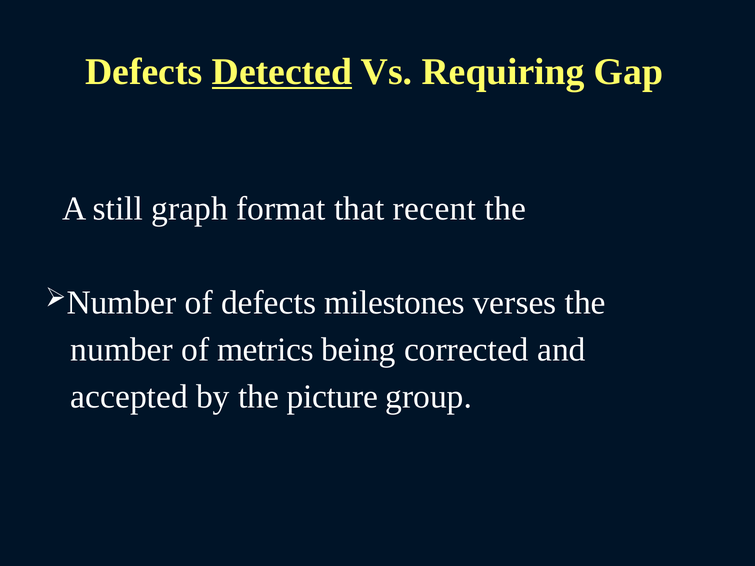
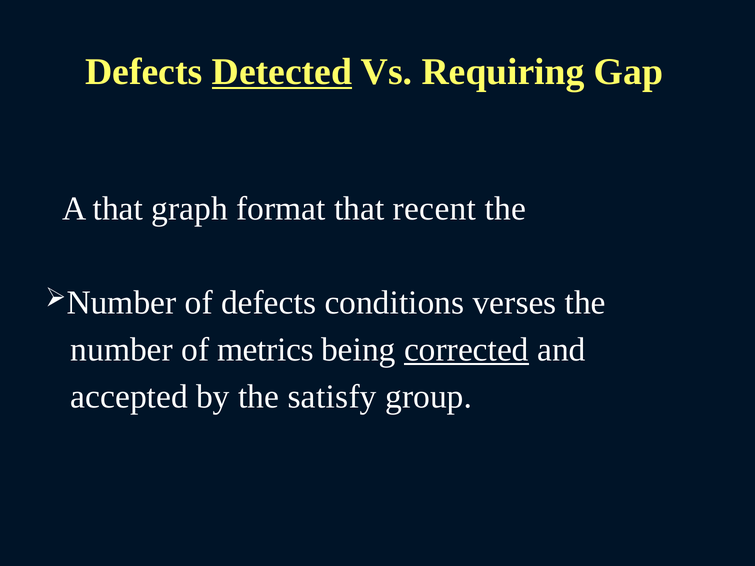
A still: still -> that (118, 209)
milestones: milestones -> conditions (394, 303)
corrected underline: none -> present (466, 350)
picture: picture -> satisfy (332, 397)
